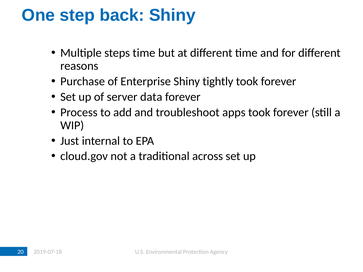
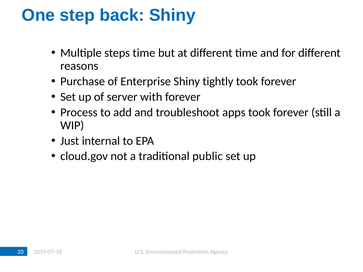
data: data -> with (151, 97)
across: across -> public (207, 156)
